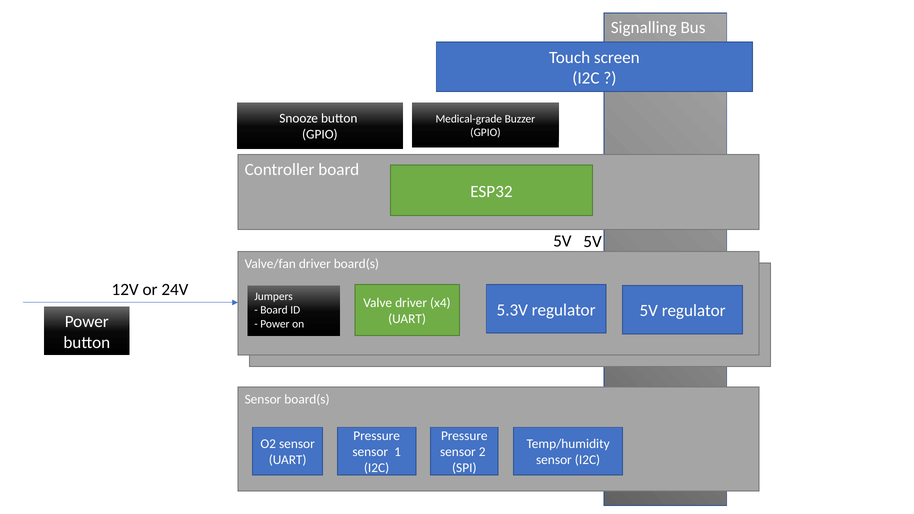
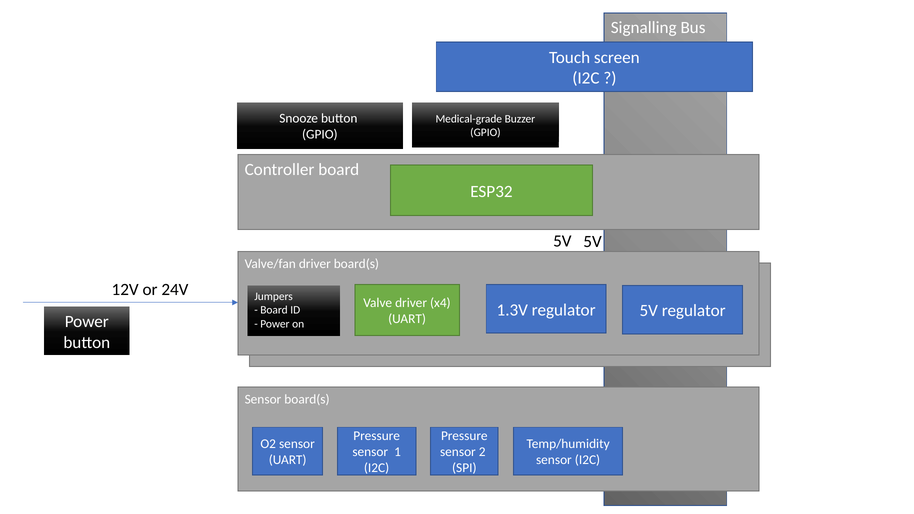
5.3V: 5.3V -> 1.3V (512, 310)
